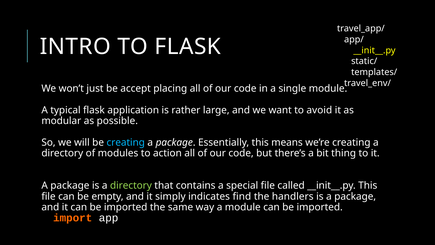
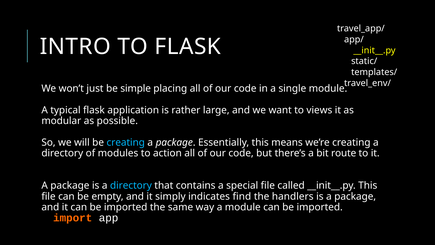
accept: accept -> simple (136, 89)
avoid: avoid -> views (319, 110)
thing: thing -> route (344, 153)
directory colour: light green -> light blue (131, 185)
